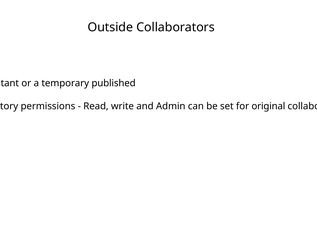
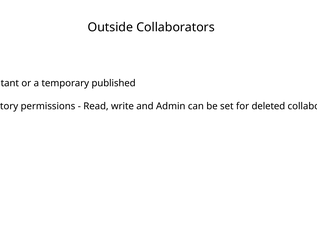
original: original -> deleted (268, 106)
